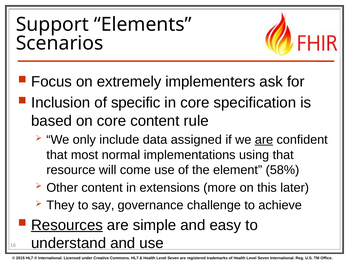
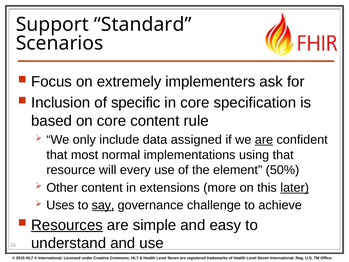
Elements: Elements -> Standard (143, 25)
come: come -> every (135, 170)
58%: 58% -> 50% (282, 170)
later underline: none -> present (295, 187)
They: They -> Uses (60, 205)
say underline: none -> present (103, 205)
